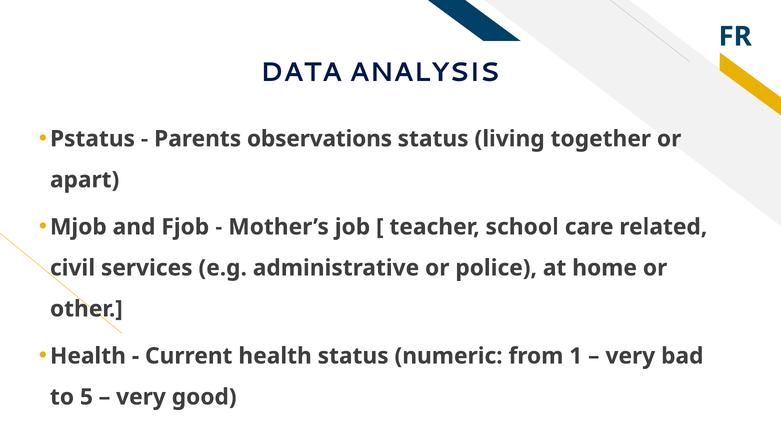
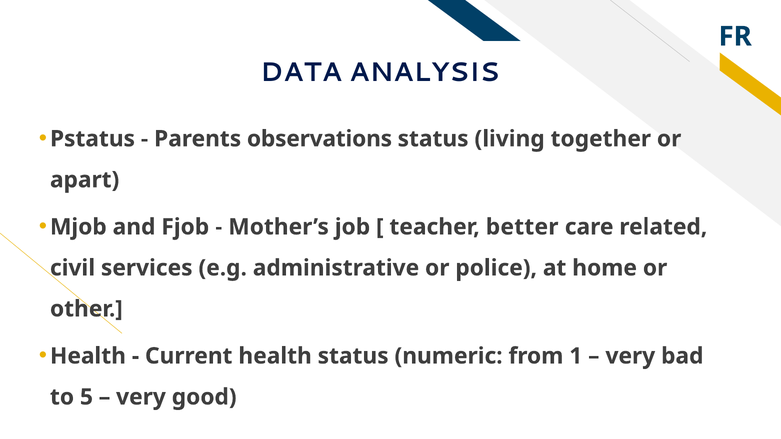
school: school -> better (522, 227)
